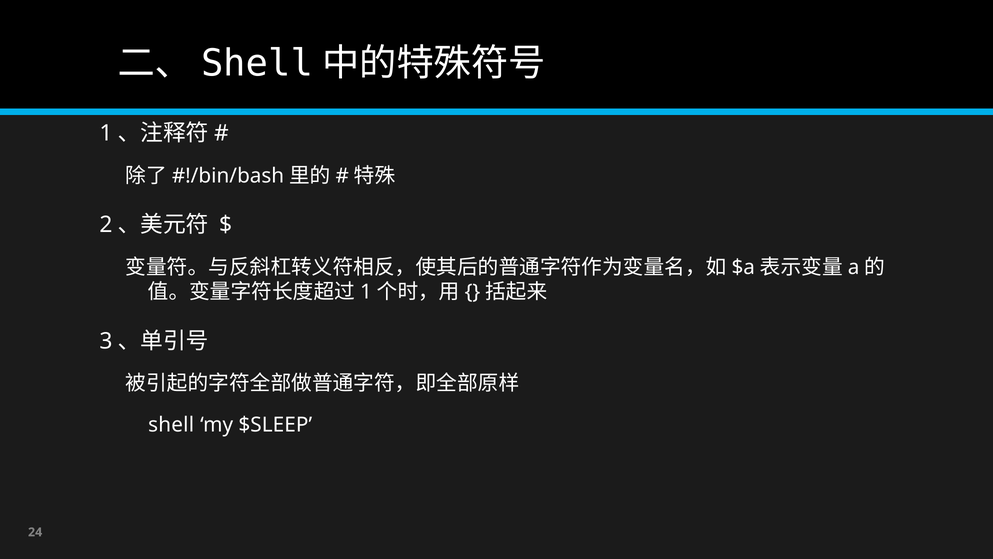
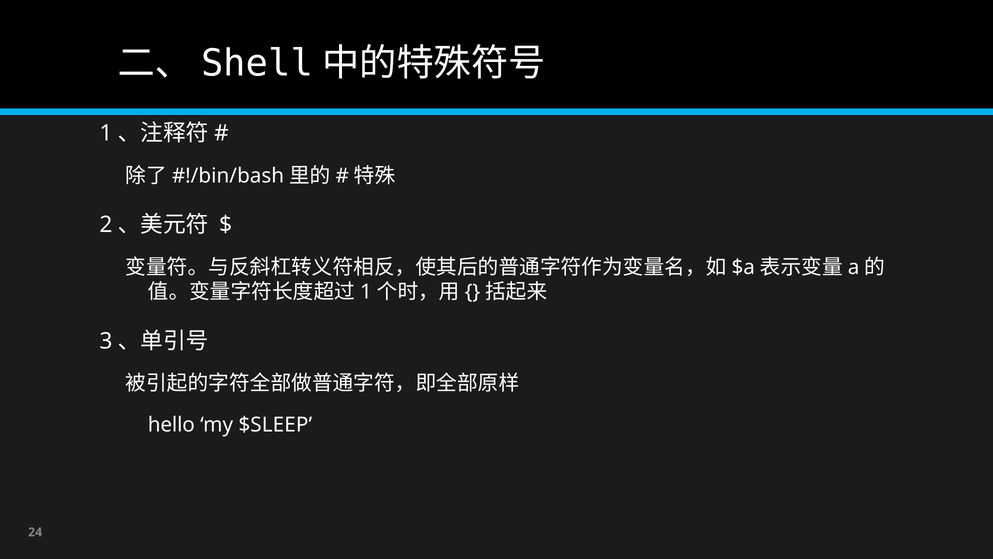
shell: shell -> hello (171, 425)
